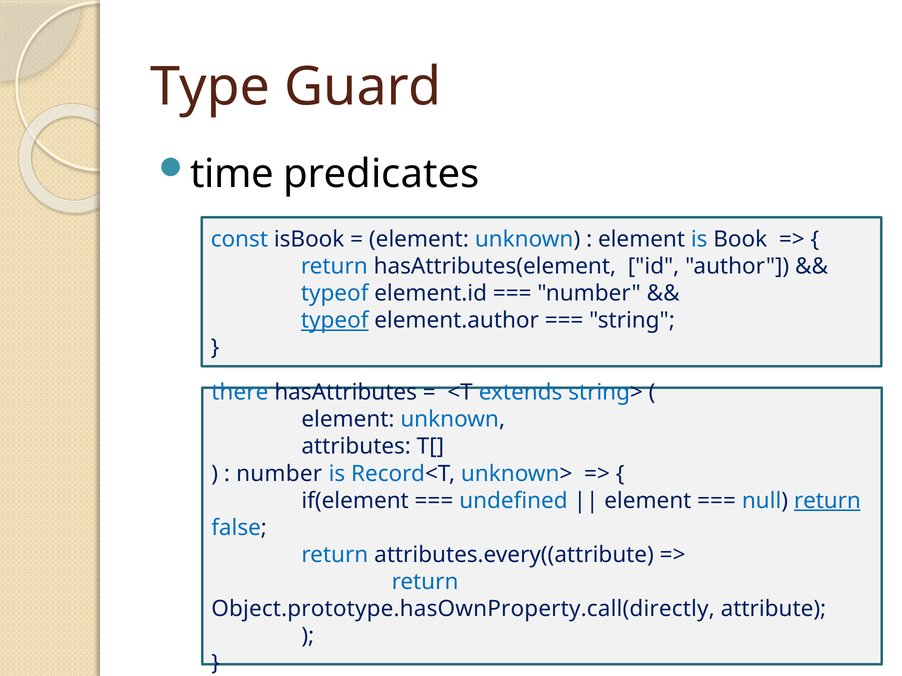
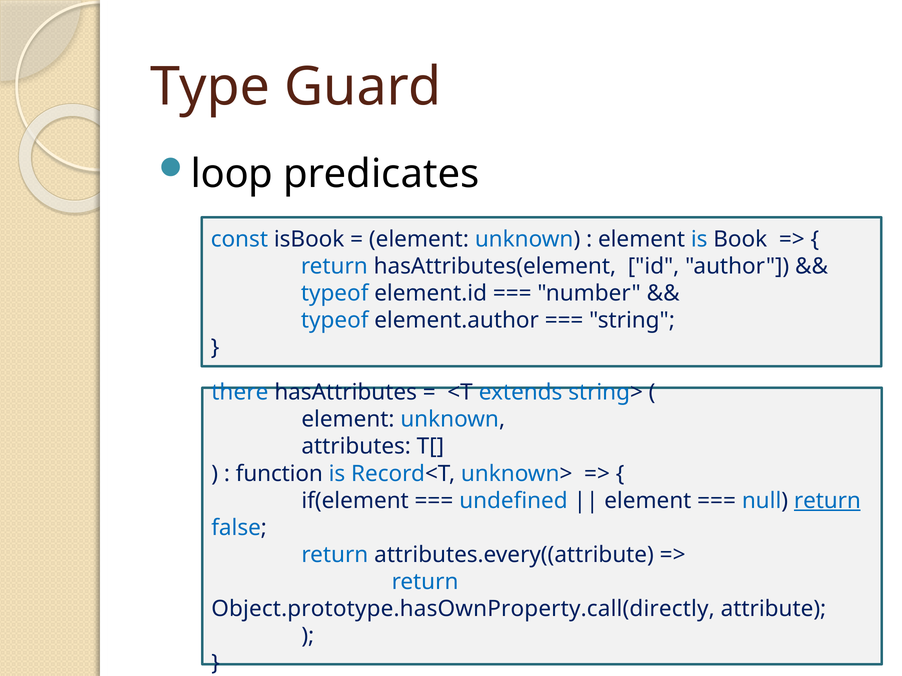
time: time -> loop (232, 174)
typeof underline: present -> none (335, 321)
number: number -> function (279, 474)
